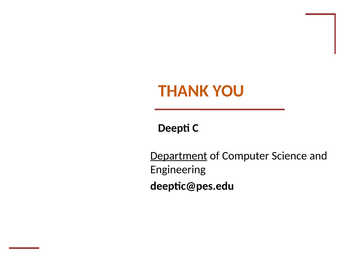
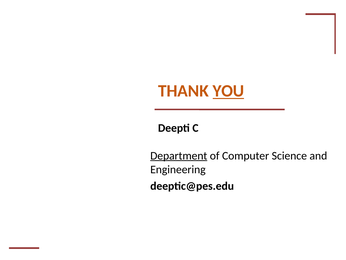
YOU underline: none -> present (228, 91)
